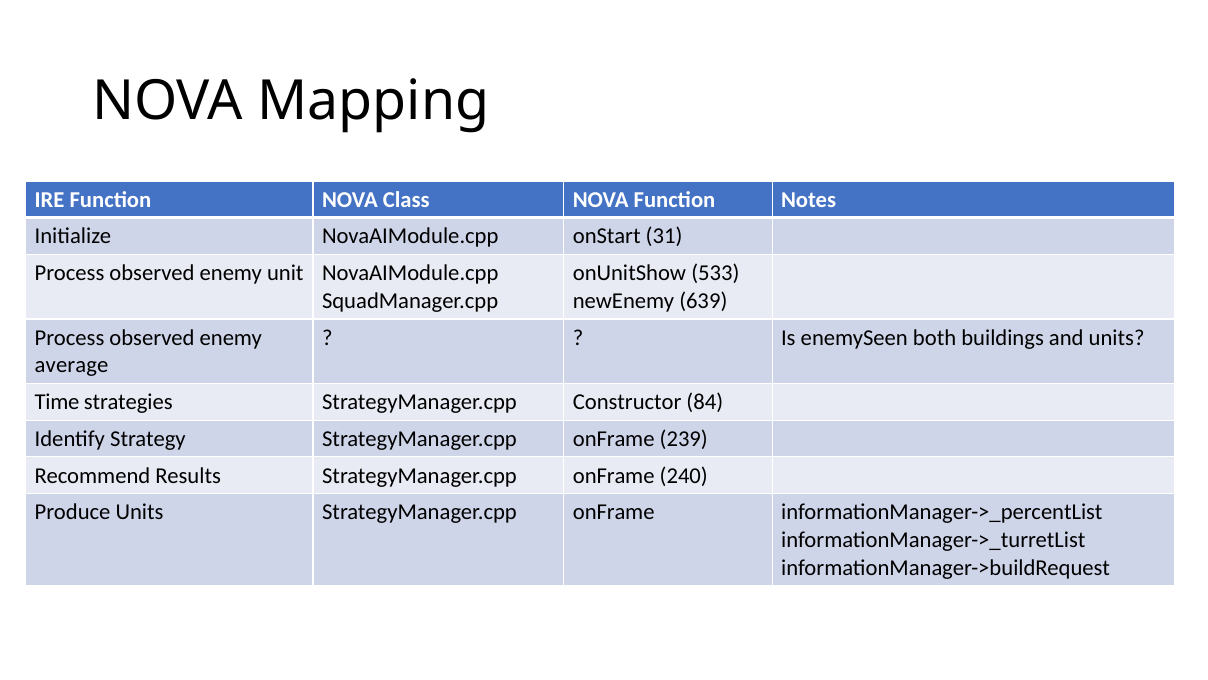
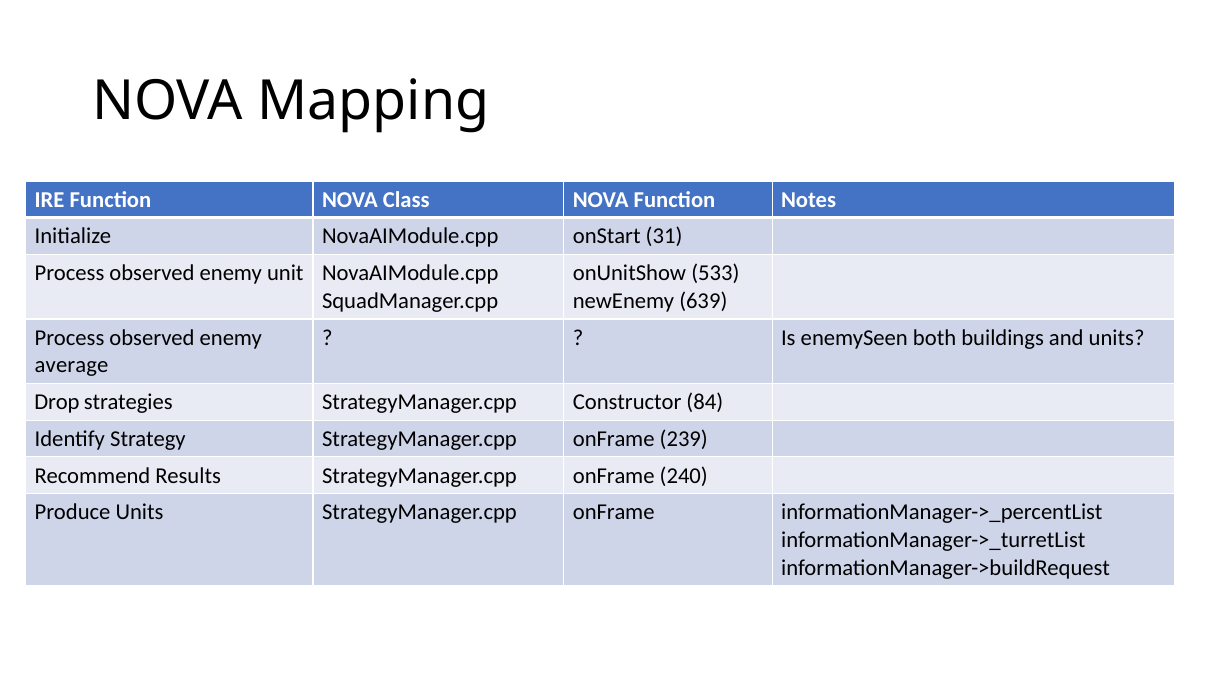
Time: Time -> Drop (57, 402)
